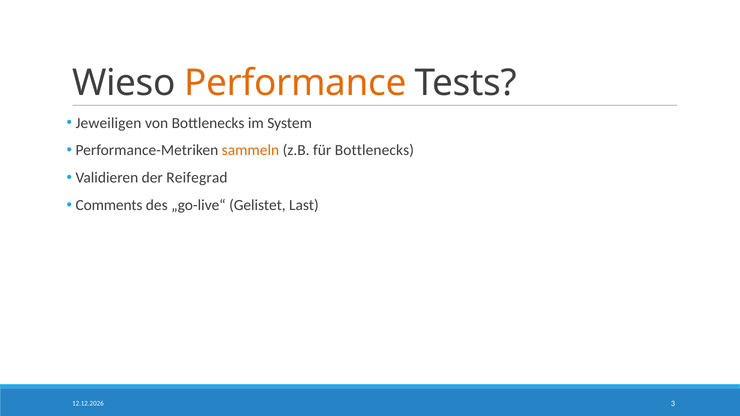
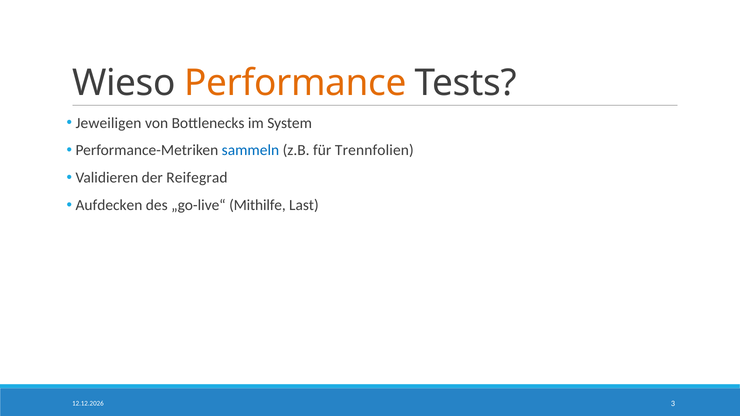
sammeln colour: orange -> blue (250, 150)
für Bottlenecks: Bottlenecks -> Trennfolien (374, 150)
Comments: Comments -> Aufdecken (109, 205)
Gelistet: Gelistet -> Mithilfe (257, 205)
